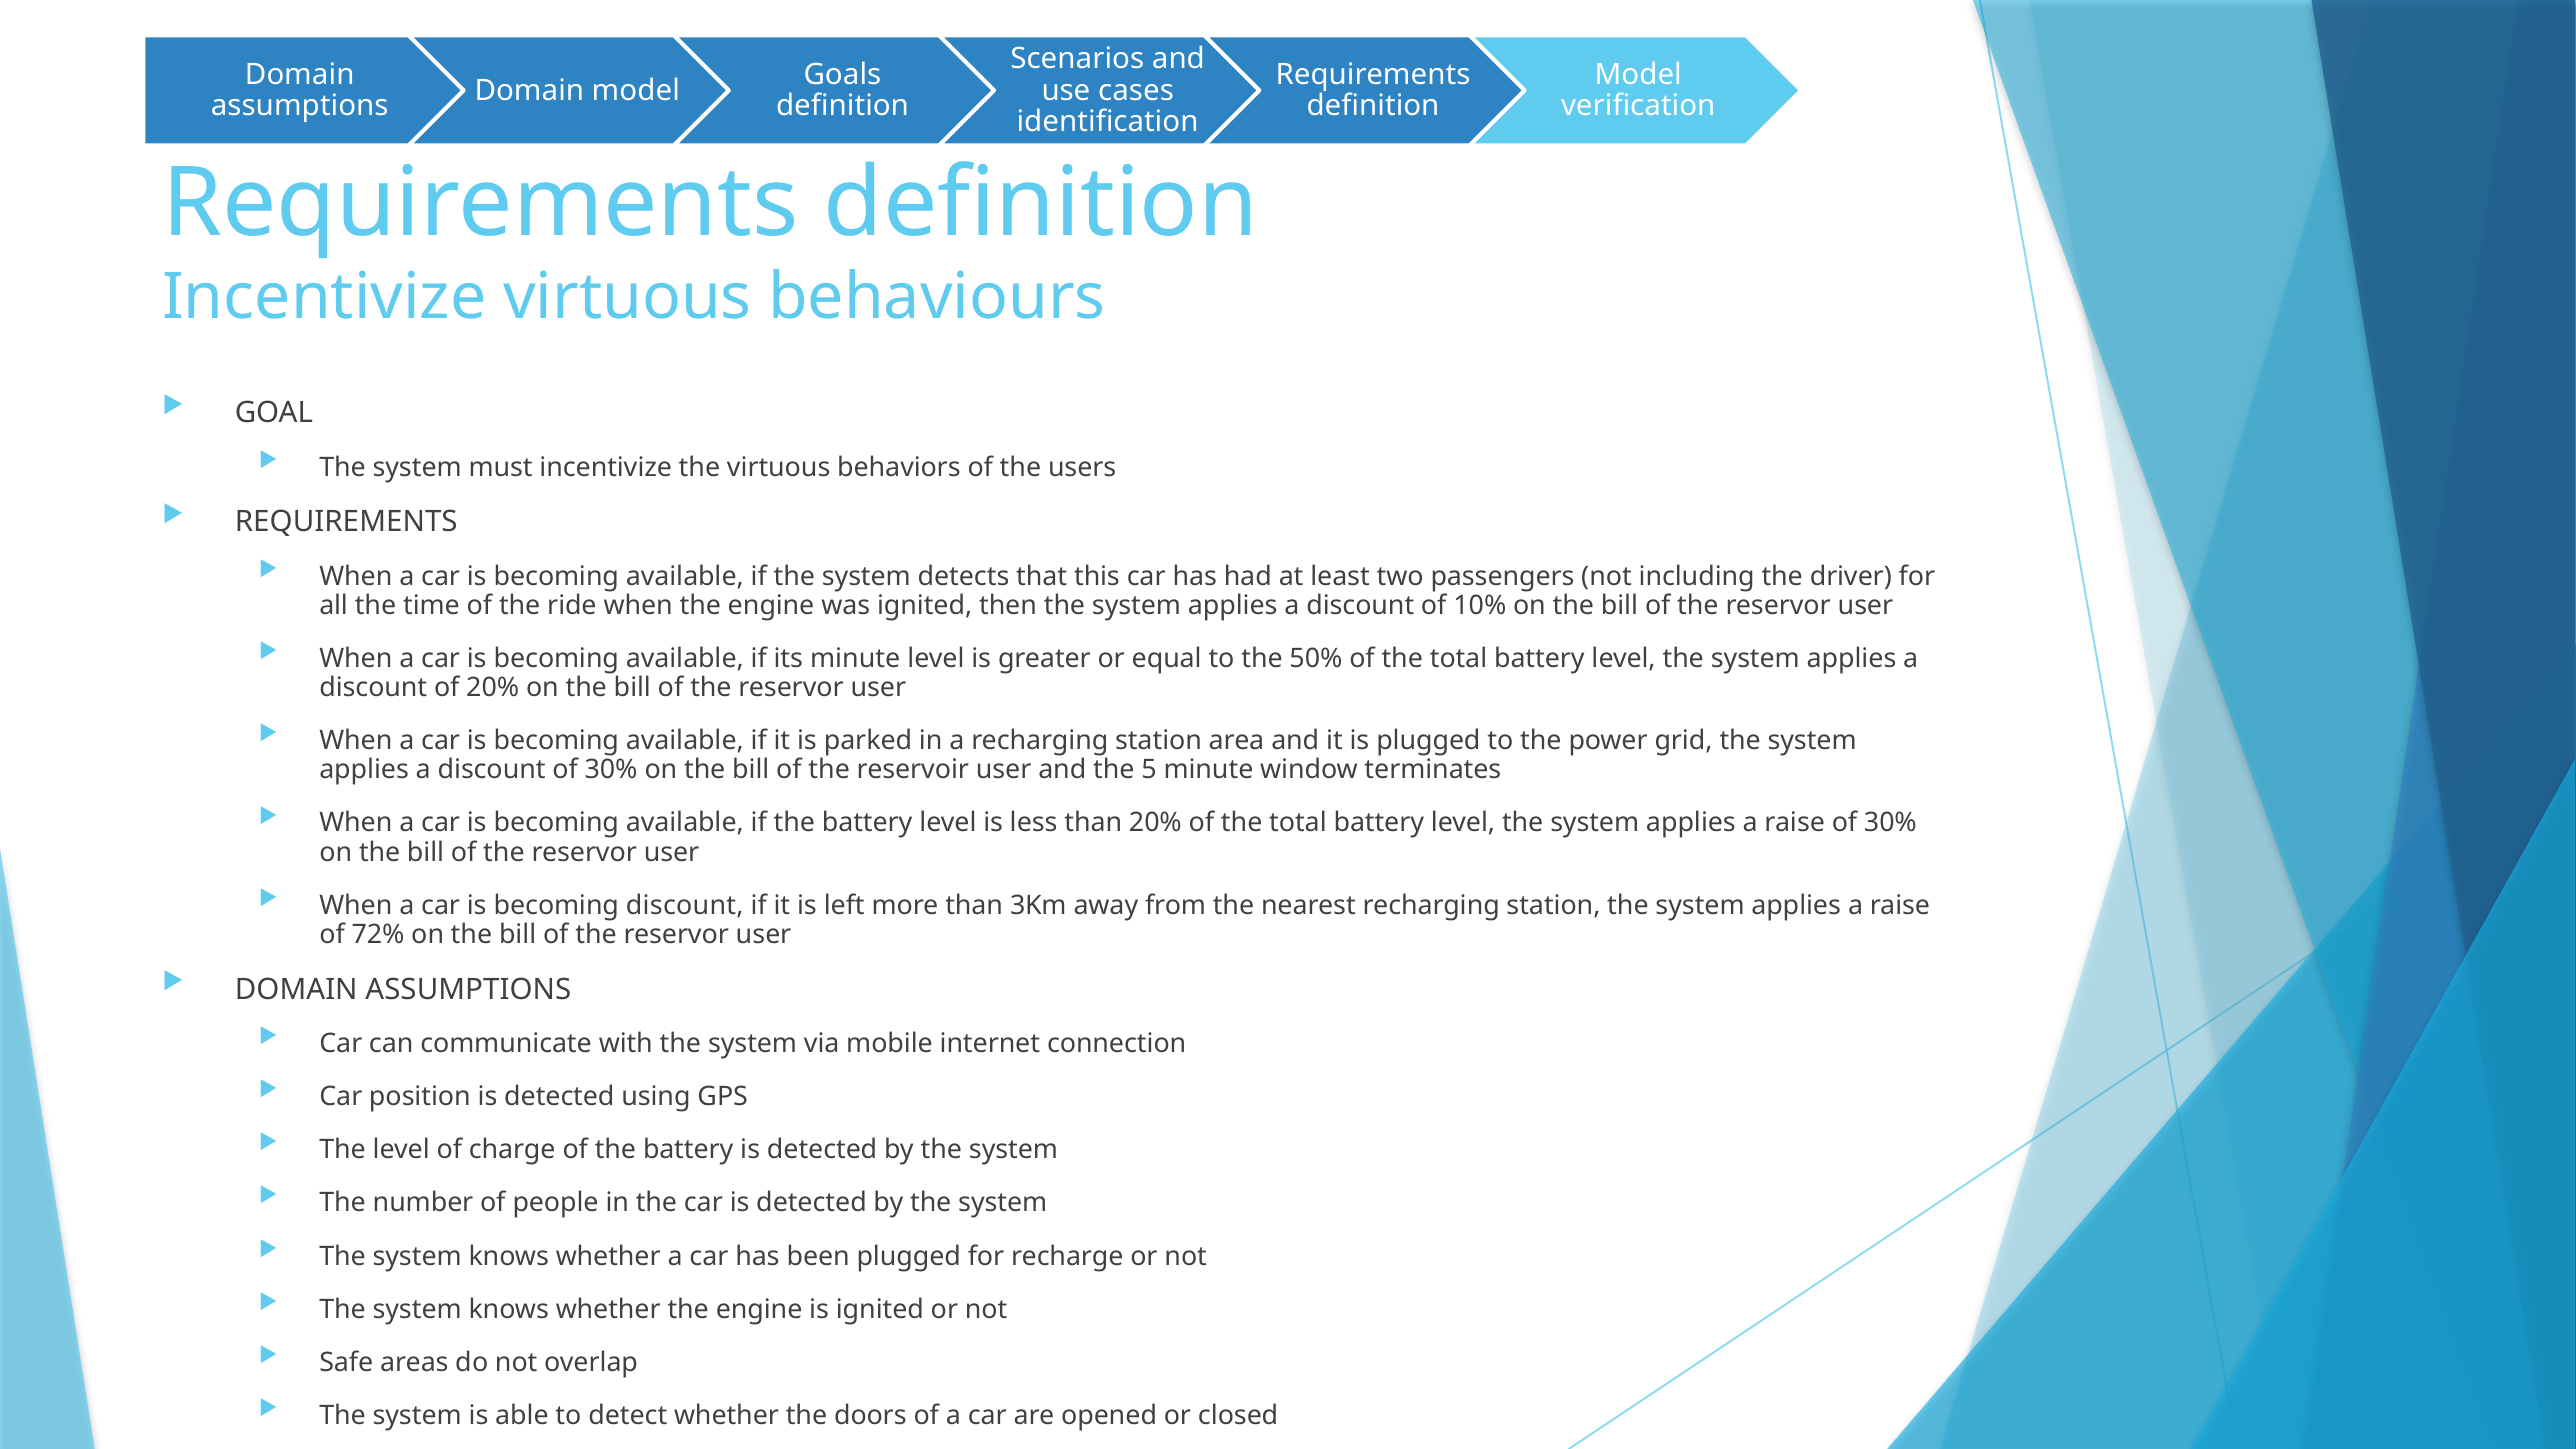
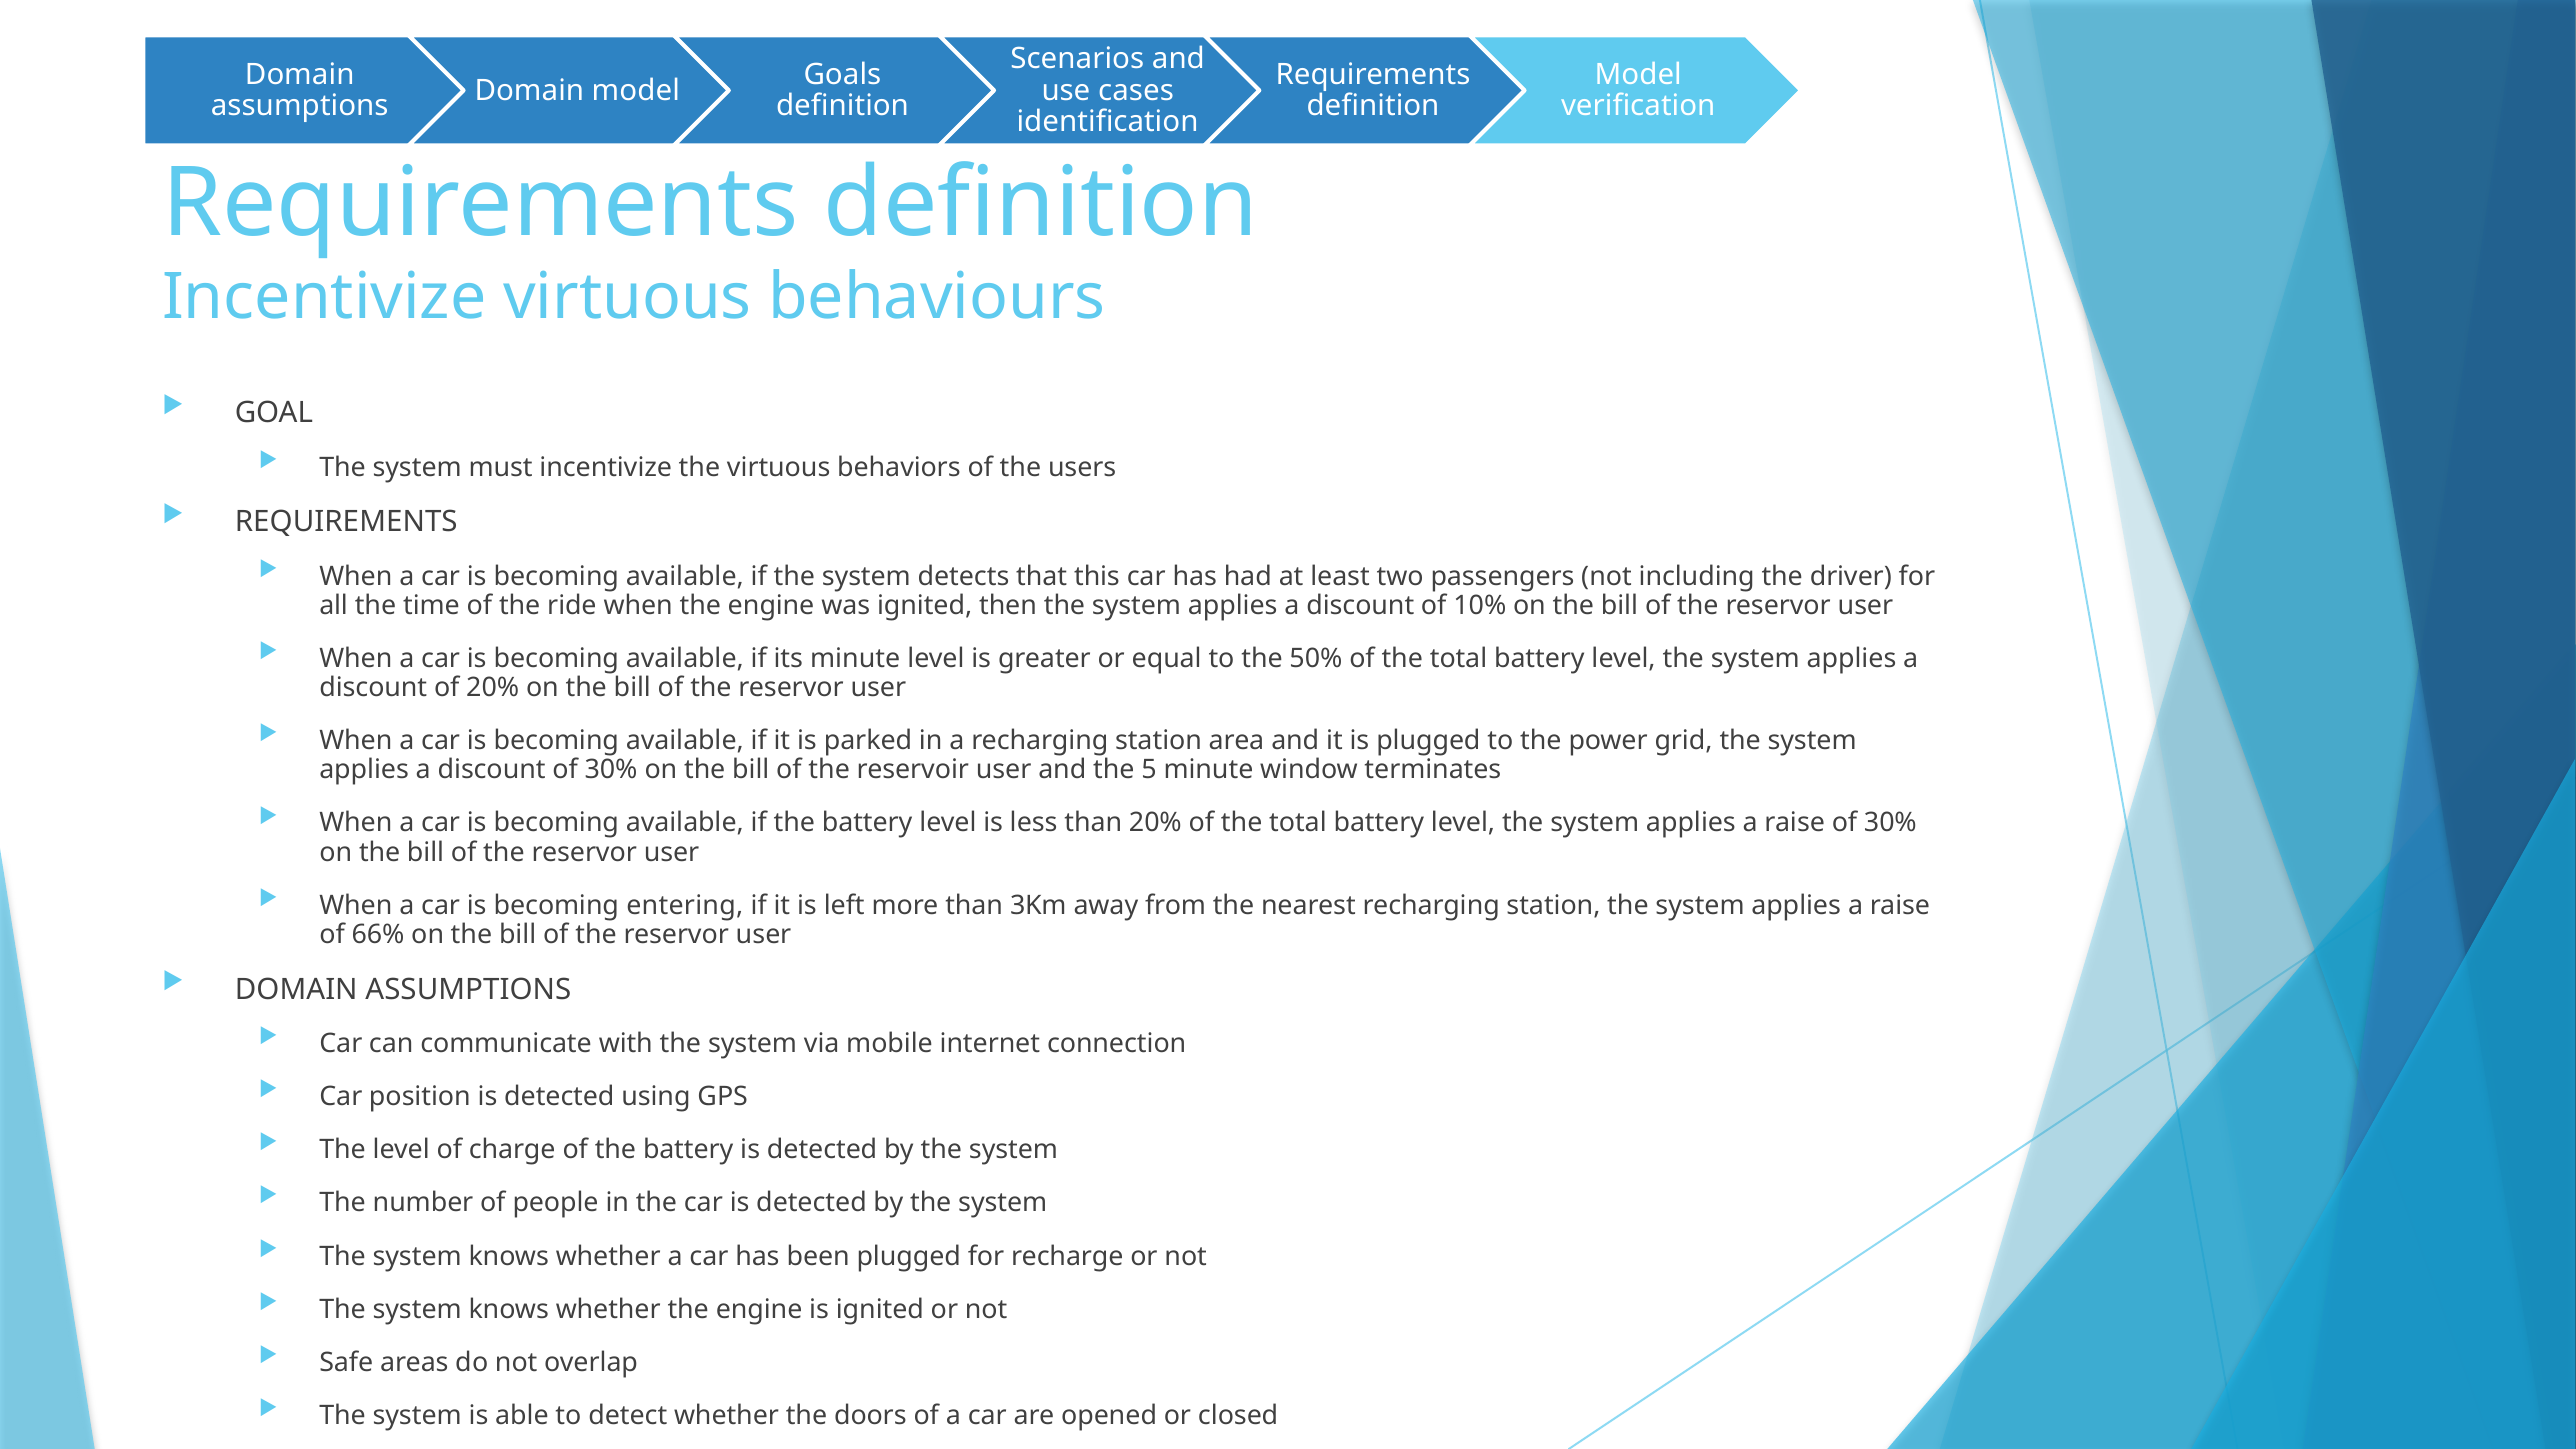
becoming discount: discount -> entering (685, 905)
72%: 72% -> 66% (378, 934)
